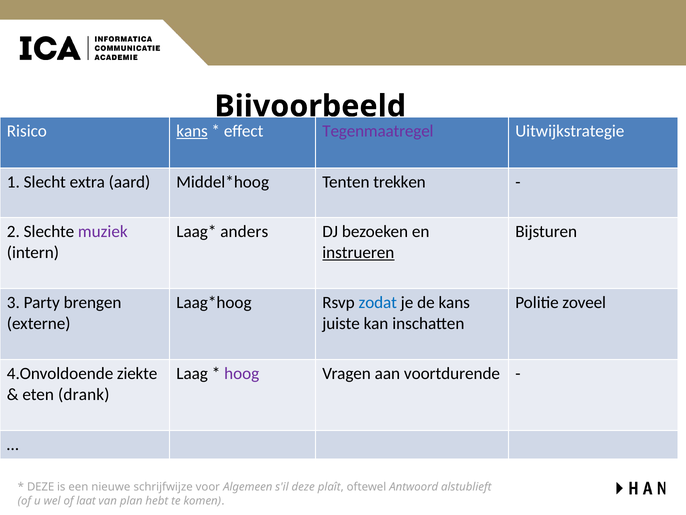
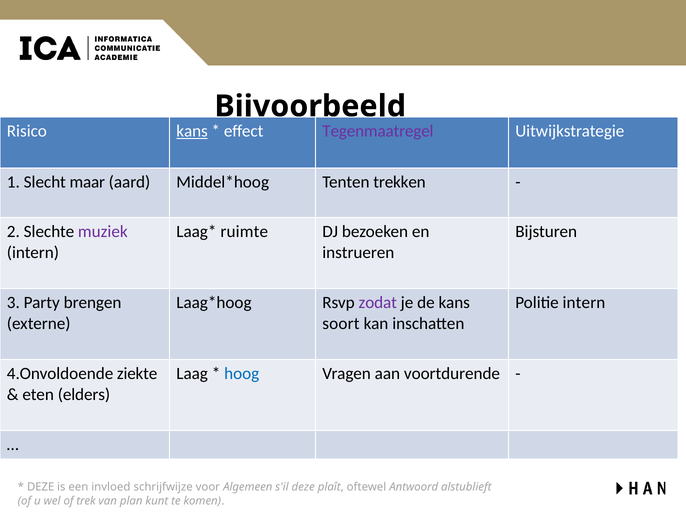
extra: extra -> maar (87, 182)
anders: anders -> ruimte (244, 232)
instrueren underline: present -> none (358, 252)
zodat colour: blue -> purple (378, 302)
Politie zoveel: zoveel -> intern (584, 302)
juiste: juiste -> soort (341, 323)
hoog colour: purple -> blue (242, 373)
drank: drank -> elders (84, 394)
nieuwe: nieuwe -> invloed (111, 487)
laat: laat -> trek (86, 500)
hebt: hebt -> kunt (157, 500)
